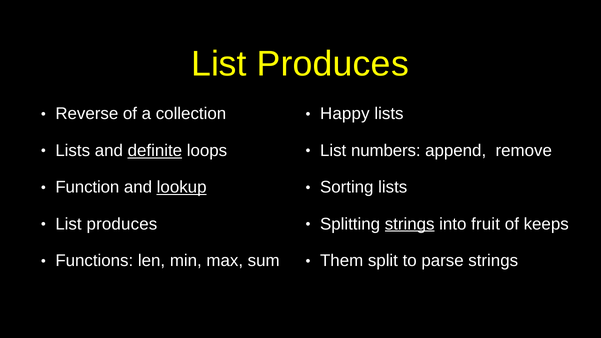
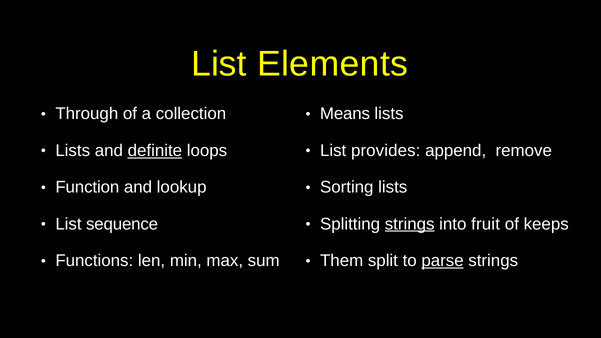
Produces: Produces -> Elements (333, 64)
Reverse: Reverse -> Through (87, 114)
Happy: Happy -> Means (345, 114)
numbers: numbers -> provides (386, 151)
lookup underline: present -> none (182, 187)
produces: produces -> sequence (122, 224)
parse underline: none -> present (443, 261)
